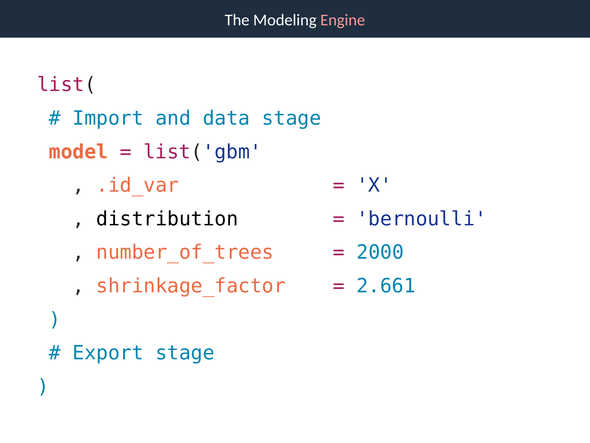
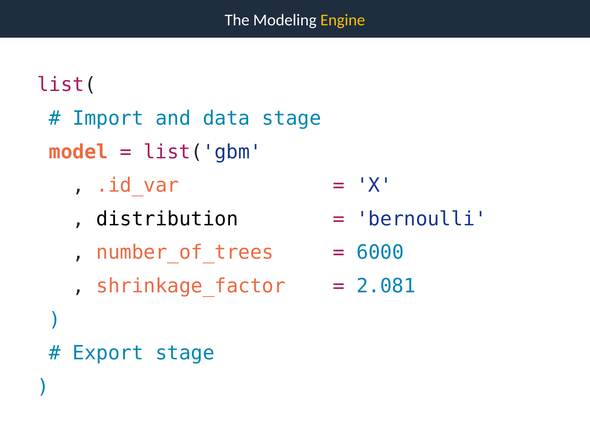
Engine colour: pink -> yellow (343, 20)
2000: 2000 -> 6000 (380, 252)
2.661: 2.661 -> 2.081 (386, 286)
